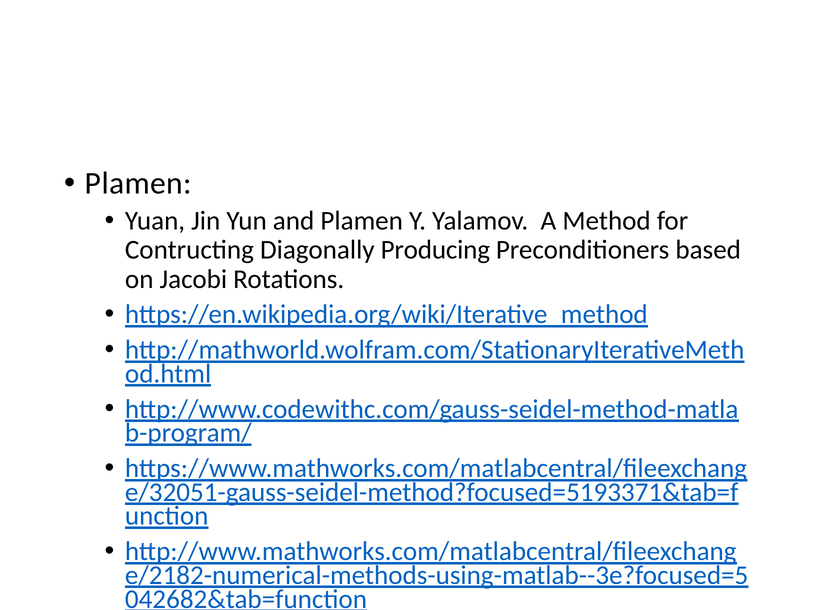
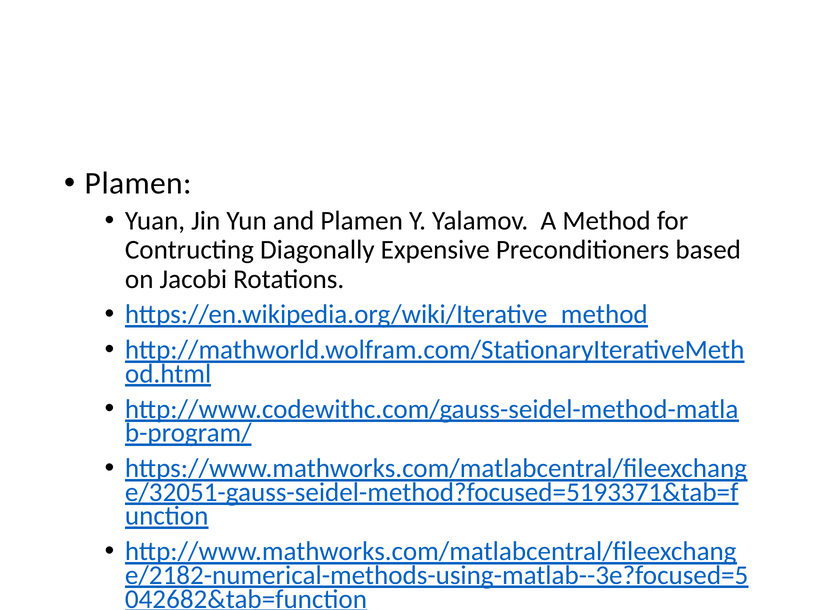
Producing: Producing -> Expensive (435, 250)
